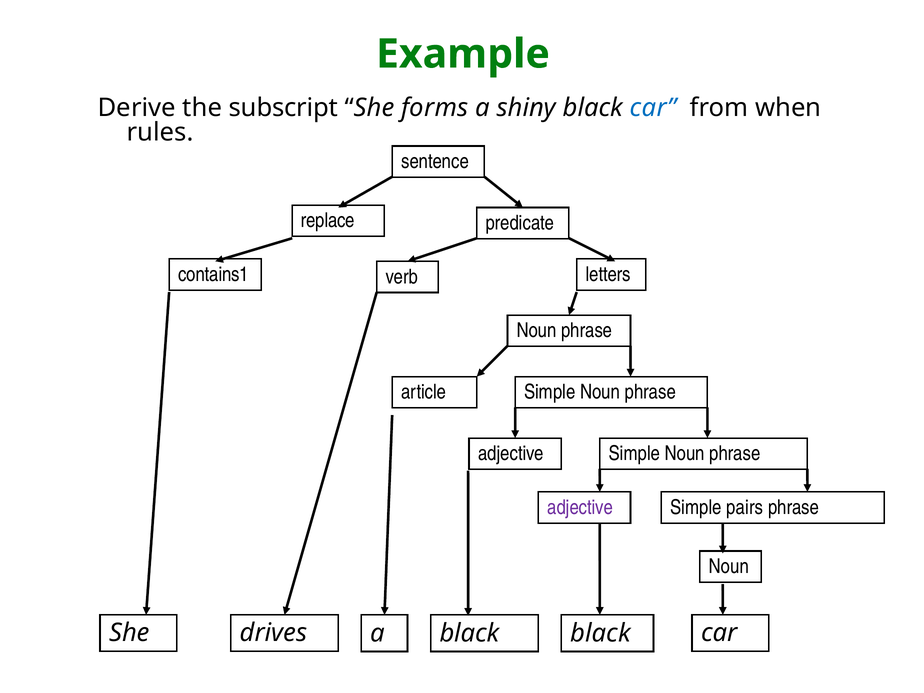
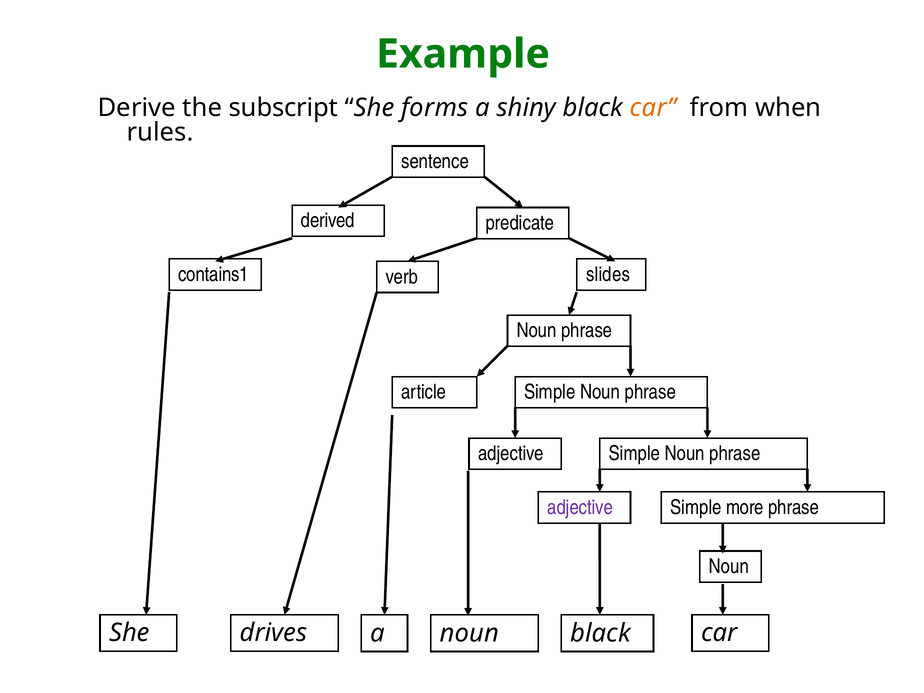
car colour: blue -> orange (653, 108)
replace: replace -> derived (328, 221)
letters: letters -> slides (608, 275)
pairs: pairs -> more (745, 508)
a black: black -> noun (469, 633)
